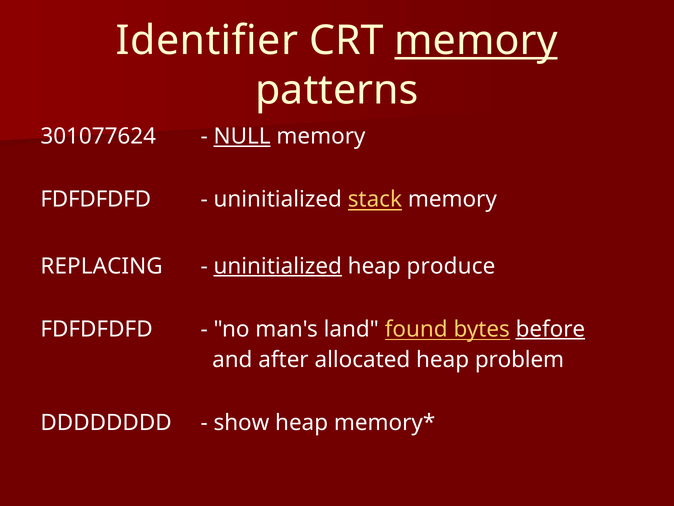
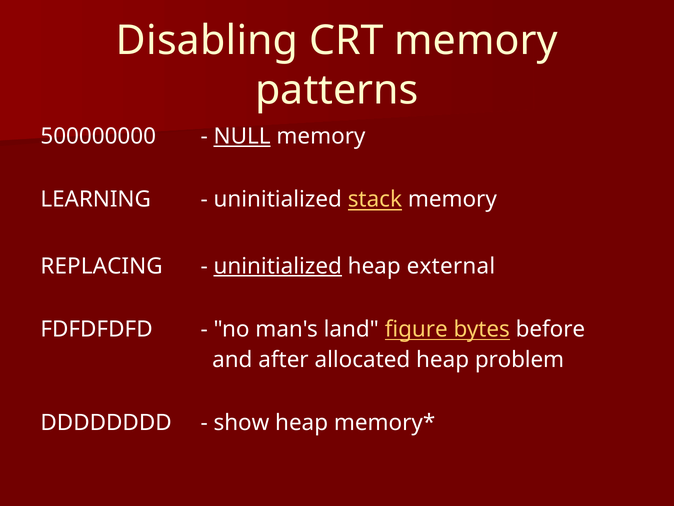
Identifier: Identifier -> Disabling (207, 41)
memory underline: present -> none (476, 41)
301077624: 301077624 -> 500000000 (98, 136)
FDFDFDFD: FDFDFDFD -> LEARNING (96, 199)
produce: produce -> external (451, 266)
found: found -> figure (416, 329)
before underline: present -> none (550, 329)
